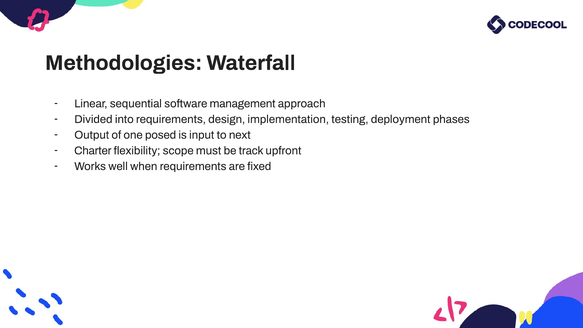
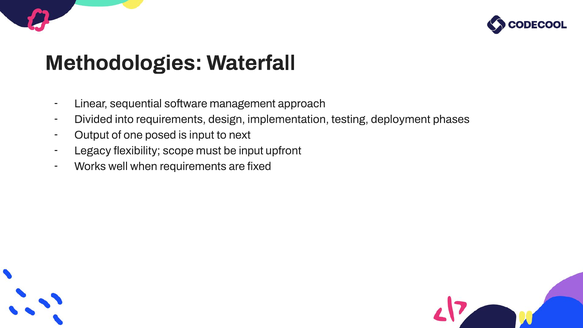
Charter: Charter -> Legacy (93, 151)
be track: track -> input (251, 151)
